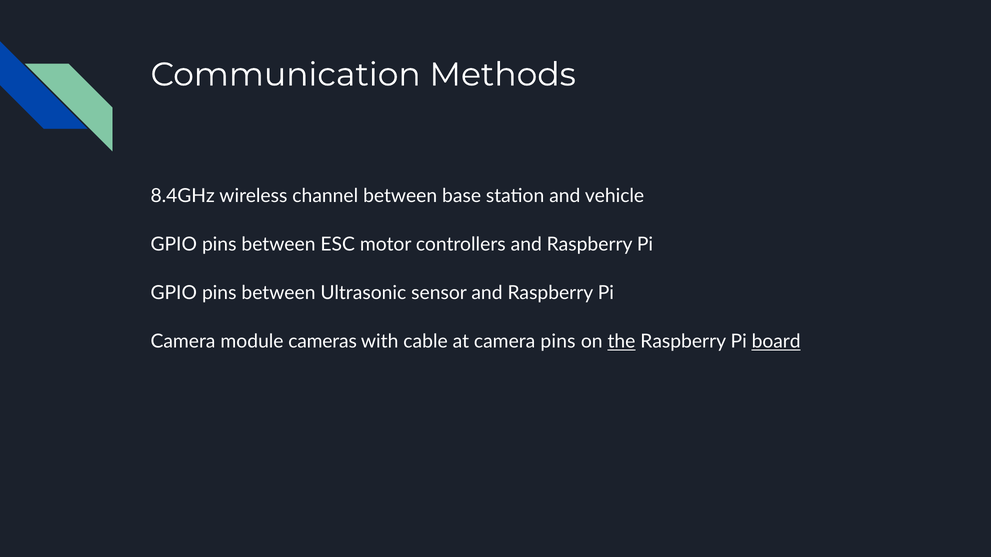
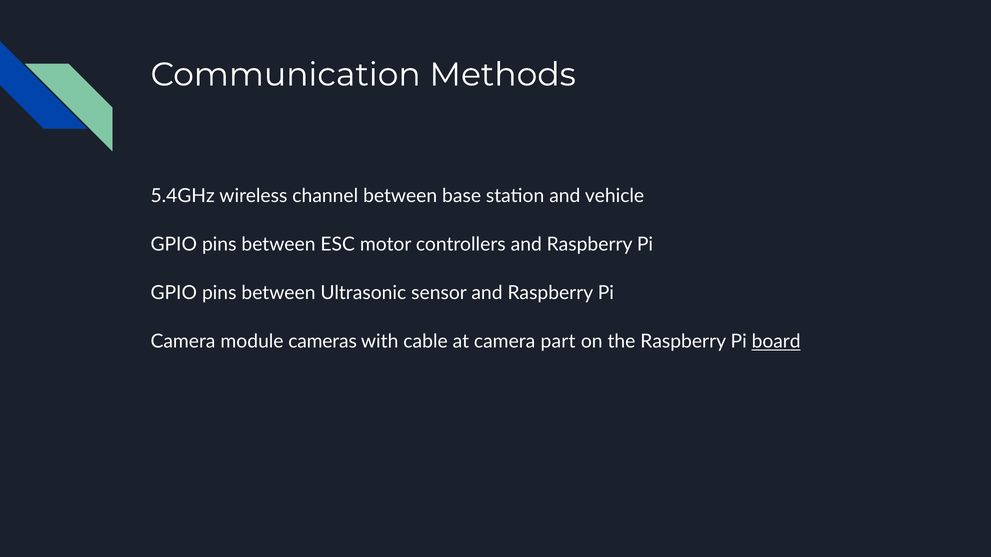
8.4GHz: 8.4GHz -> 5.4GHz (183, 196)
camera pins: pins -> part (558, 342)
the underline: present -> none (621, 342)
